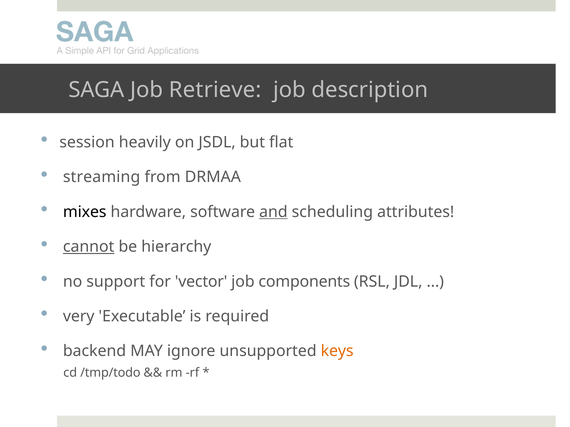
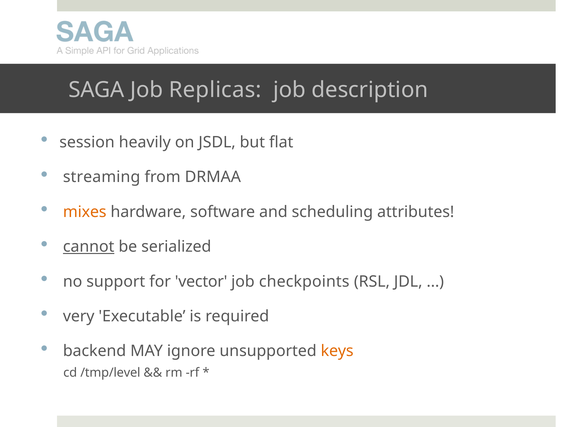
Retrieve: Retrieve -> Replicas (215, 90)
mixes colour: black -> orange (85, 212)
and underline: present -> none (273, 212)
hierarchy: hierarchy -> serialized (176, 247)
components: components -> checkpoints (304, 282)
/tmp/todo: /tmp/todo -> /tmp/level (110, 373)
